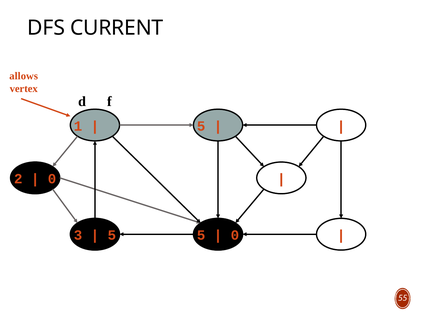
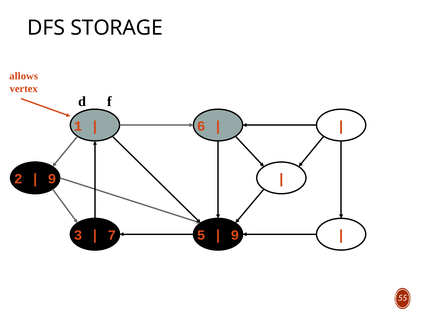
CURRENT: CURRENT -> STORAGE (117, 28)
5: 5 -> 6 (201, 126)
0: 0 -> 9 (52, 179)
5: 5 -> 7 (112, 235)
0: 0 -> 9 (235, 235)
